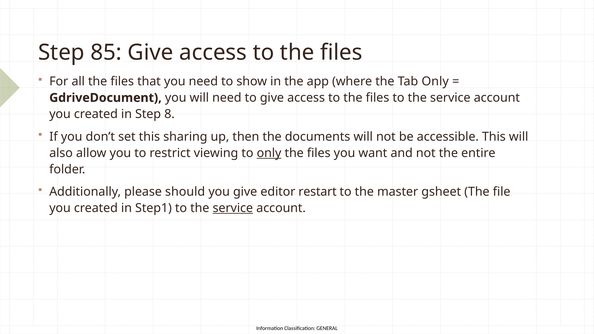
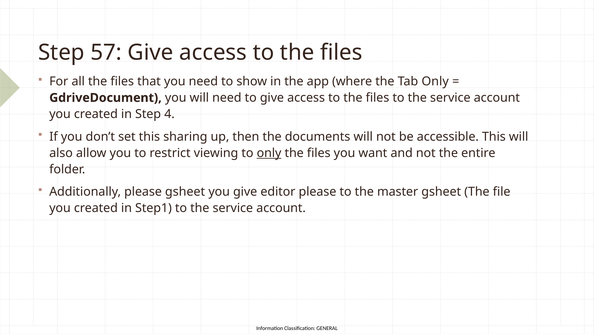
85: 85 -> 57 (106, 53)
8: 8 -> 4 (169, 114)
please should: should -> gsheet (185, 192)
editor restart: restart -> please (317, 192)
service underline: present -> none (233, 208)
